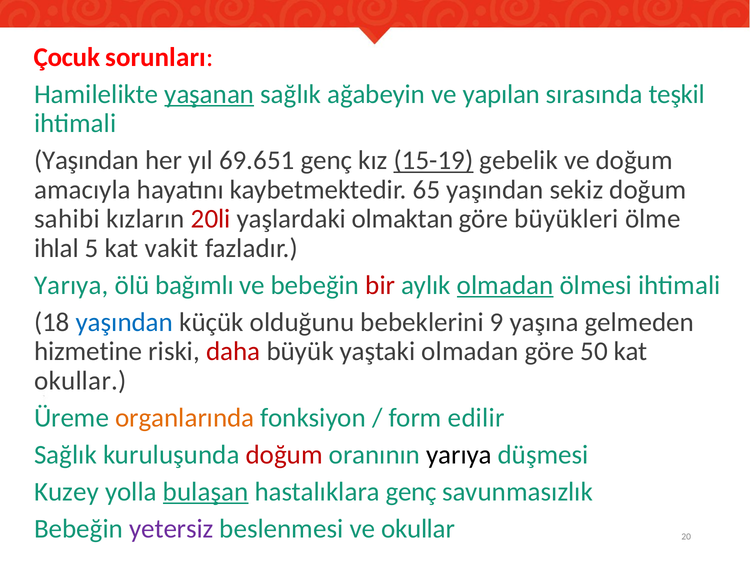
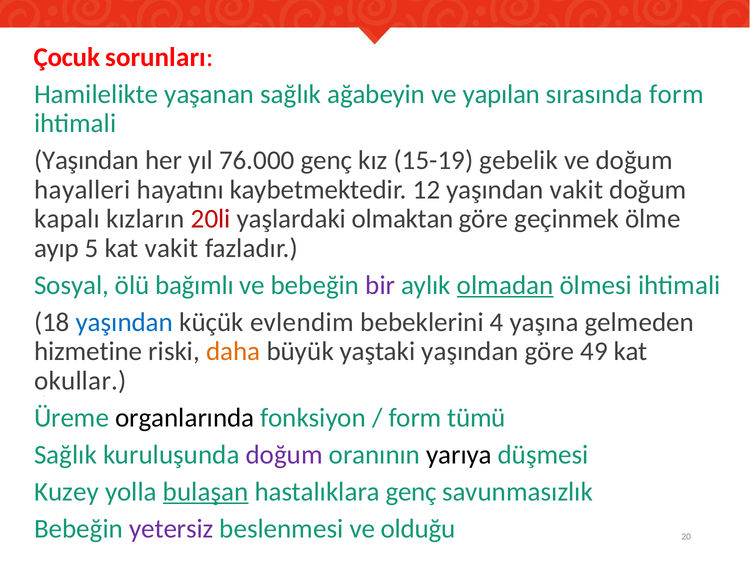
yaşanan underline: present -> none (209, 94)
sırasında teşkil: teşkil -> form (677, 94)
69.651: 69.651 -> 76.000 (257, 161)
15-19 underline: present -> none (434, 161)
amacıyla: amacıyla -> hayalleri (82, 190)
65: 65 -> 12 (427, 190)
yaşından sekiz: sekiz -> vakit (576, 190)
sahibi: sahibi -> kapalı (67, 219)
büyükleri: büyükleri -> geçinmek (567, 219)
ihlal: ihlal -> ayıp (56, 248)
Yarıya: Yarıya -> Sosyal (71, 285)
bir colour: red -> purple (380, 285)
olduğunu: olduğunu -> evlendim (302, 322)
9: 9 -> 4 (497, 322)
daha colour: red -> orange (233, 352)
yaştaki olmadan: olmadan -> yaşından (470, 352)
50: 50 -> 49 (594, 352)
organlarında colour: orange -> black (185, 418)
edilir: edilir -> tümü (476, 418)
doğum colour: red -> purple (284, 455)
ve okullar: okullar -> olduğu (418, 529)
